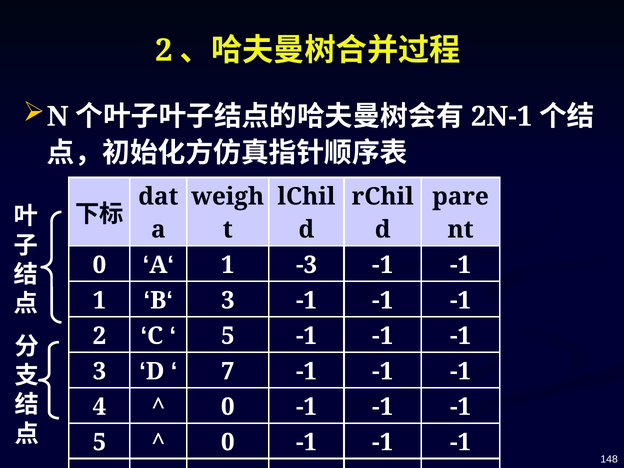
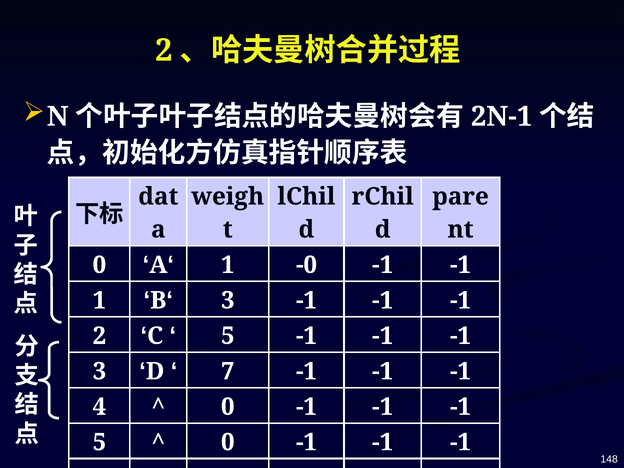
-3: -3 -> -0 (306, 265)
